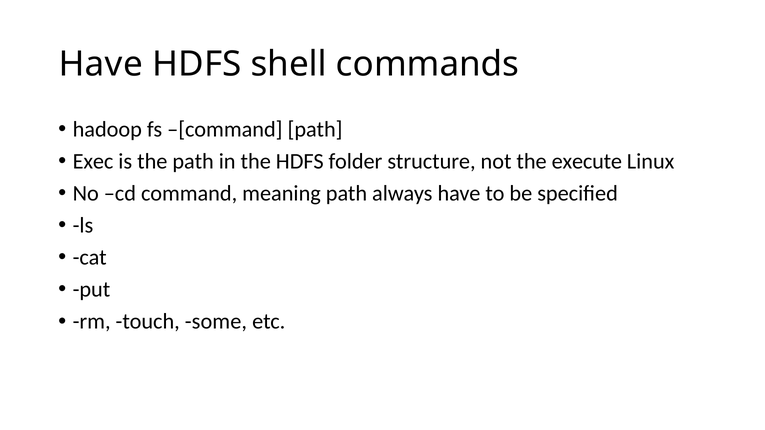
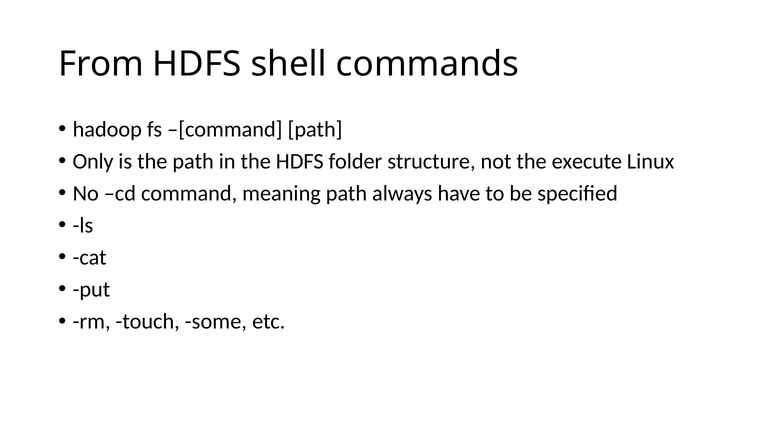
Have: Have -> From (101, 64)
Exec: Exec -> Only (93, 161)
